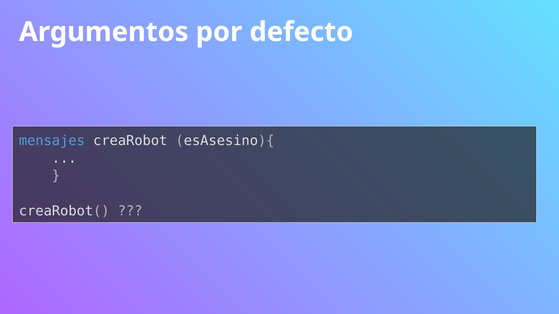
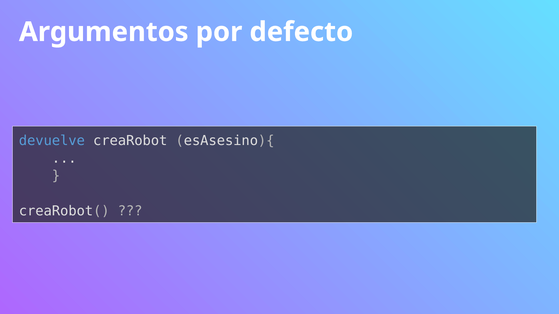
mensajes: mensajes -> devuelve (52, 141)
